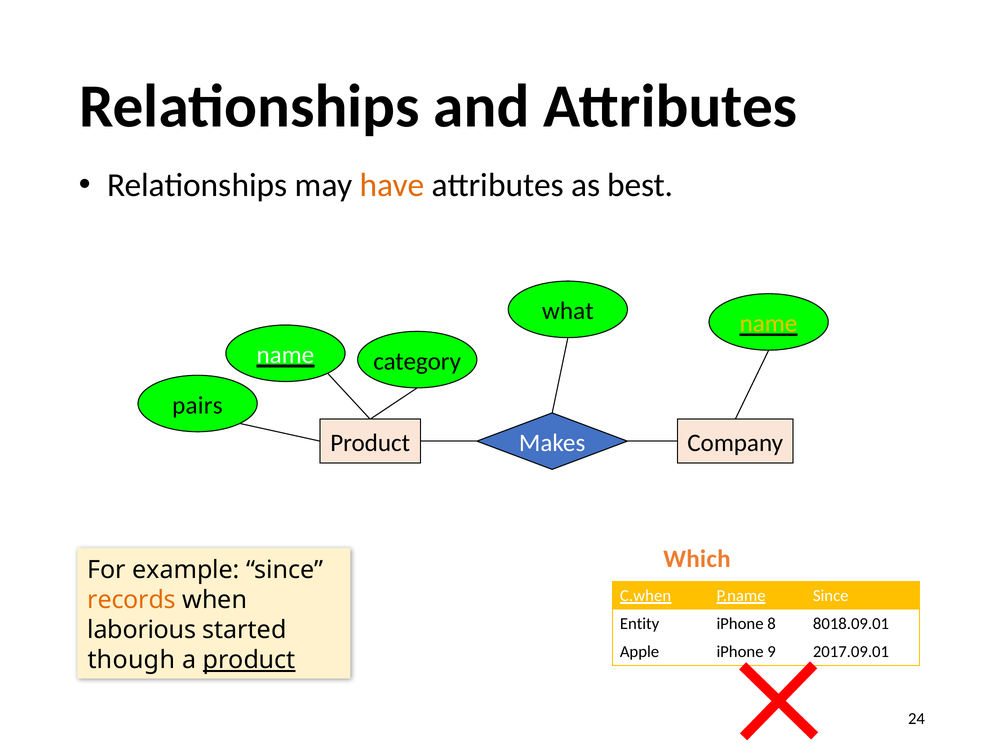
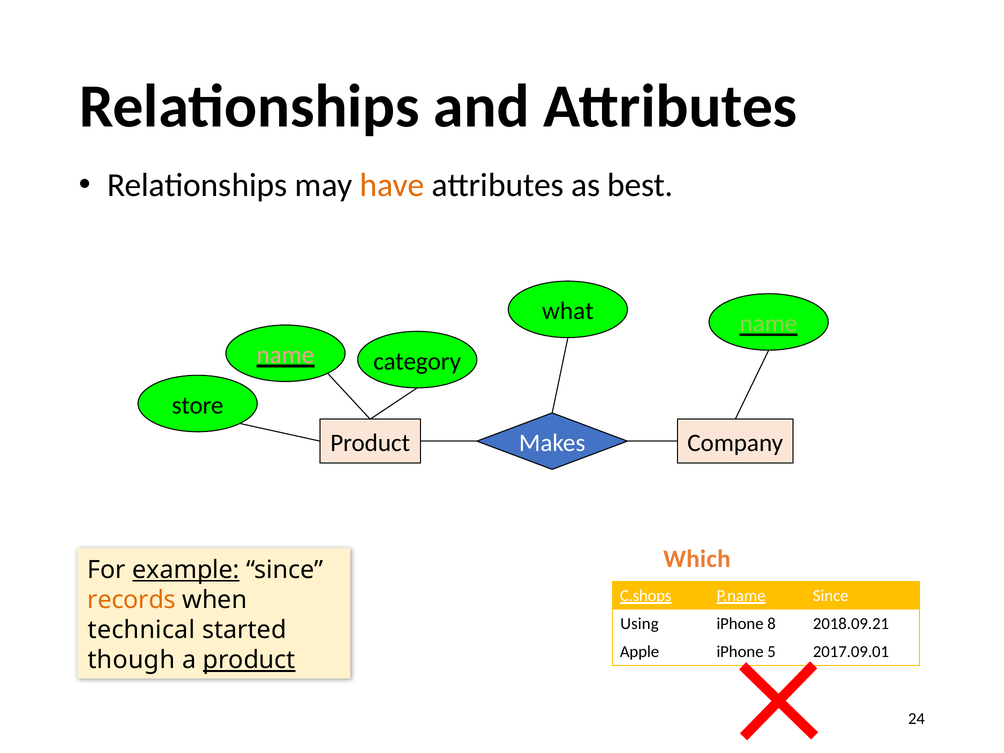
name colour: yellow -> light green (769, 324)
name colour: white -> pink (285, 355)
pairs: pairs -> store (198, 405)
example underline: none -> present (186, 570)
C.when: C.when -> C.shops (646, 596)
Entity: Entity -> Using (639, 624)
8018.09.01: 8018.09.01 -> 2018.09.21 (851, 624)
laborious: laborious -> technical (141, 630)
9: 9 -> 5 (772, 652)
